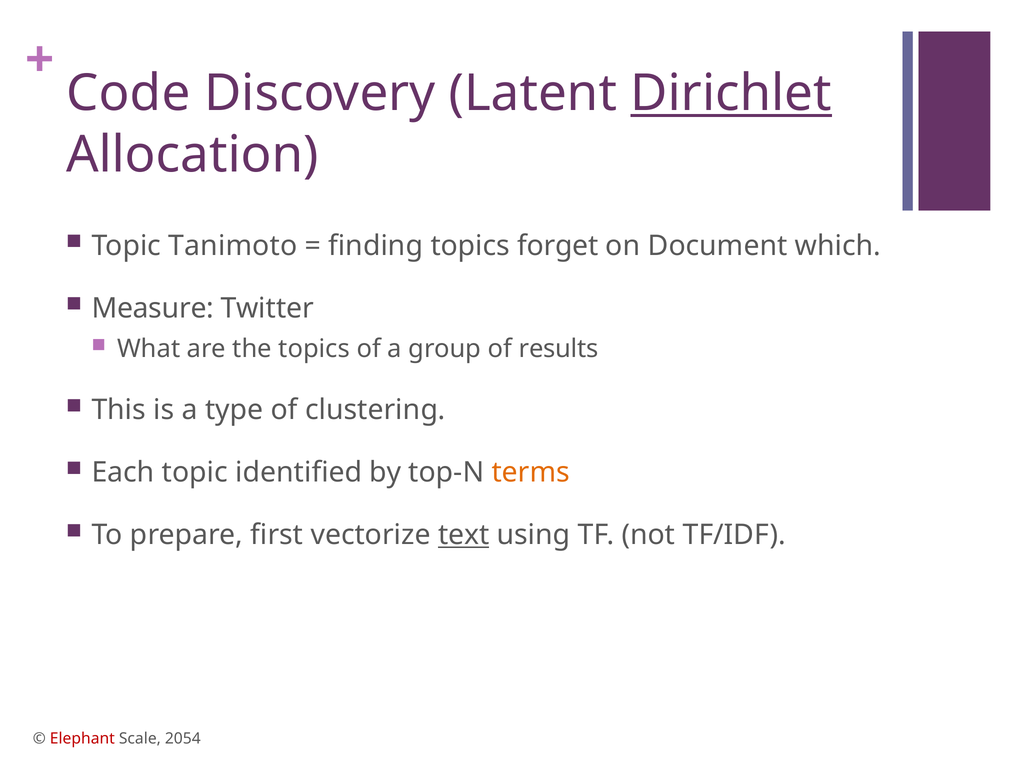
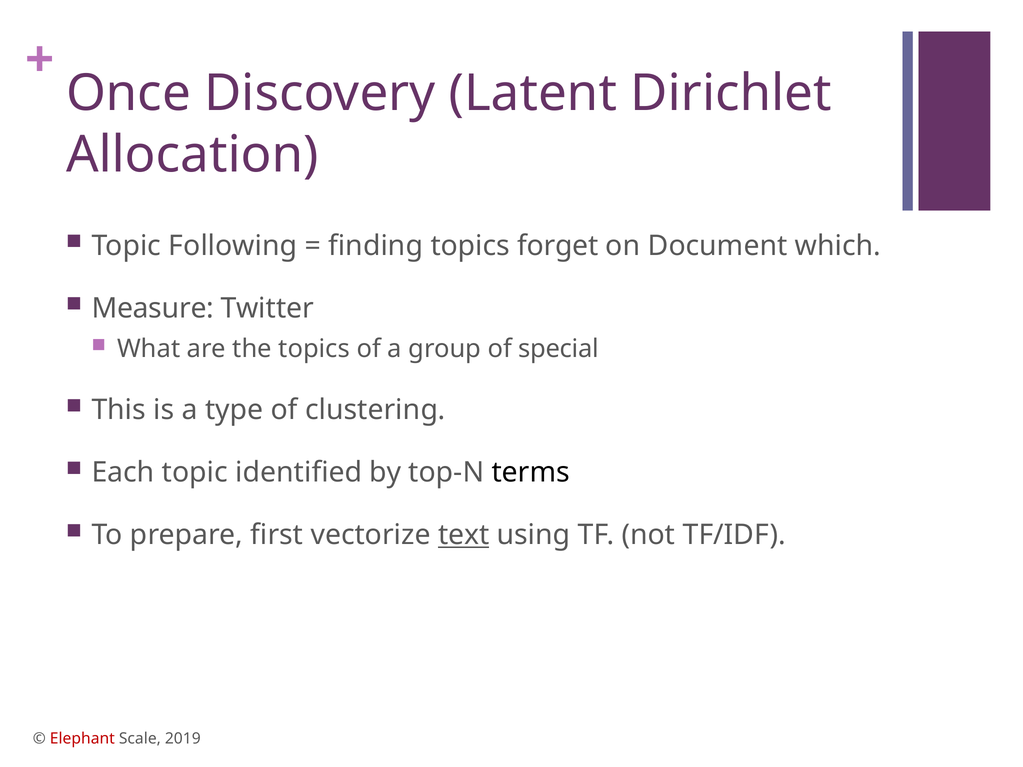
Code: Code -> Once (128, 94)
Dirichlet underline: present -> none (731, 94)
Tanimoto: Tanimoto -> Following (233, 246)
results: results -> special (559, 349)
terms colour: orange -> black (531, 473)
2054: 2054 -> 2019 (183, 739)
